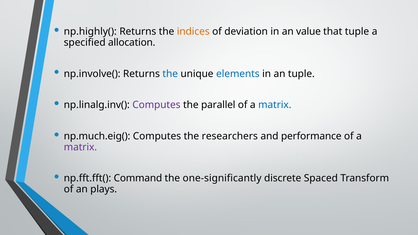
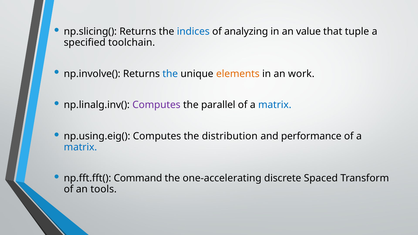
np.highly(: np.highly( -> np.slicing( (90, 32)
indices colour: orange -> blue (193, 32)
deviation: deviation -> analyzing (246, 32)
allocation: allocation -> toolchain (132, 43)
elements colour: blue -> orange (238, 74)
an tuple: tuple -> work (301, 74)
np.much.eig(: np.much.eig( -> np.using.eig( (97, 136)
researchers: researchers -> distribution (230, 136)
matrix colour: purple -> blue (80, 147)
one-significantly: one-significantly -> one-accelerating (222, 178)
plays: plays -> tools (104, 189)
